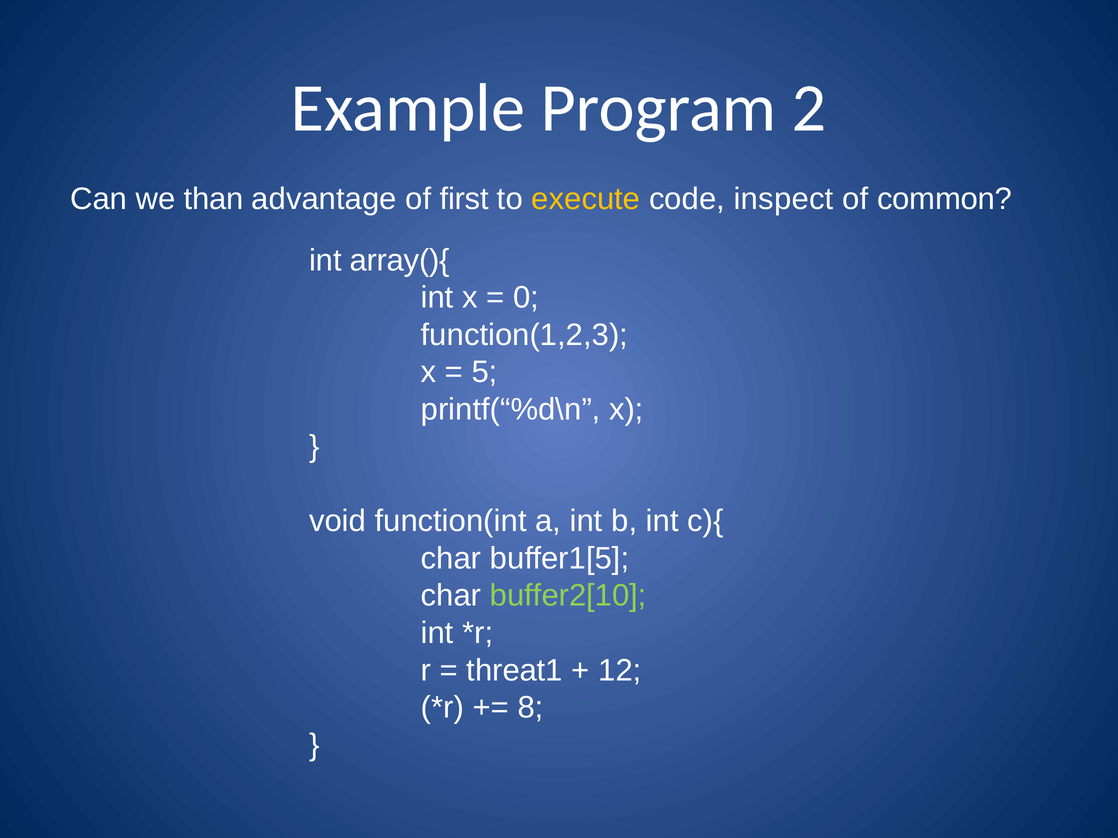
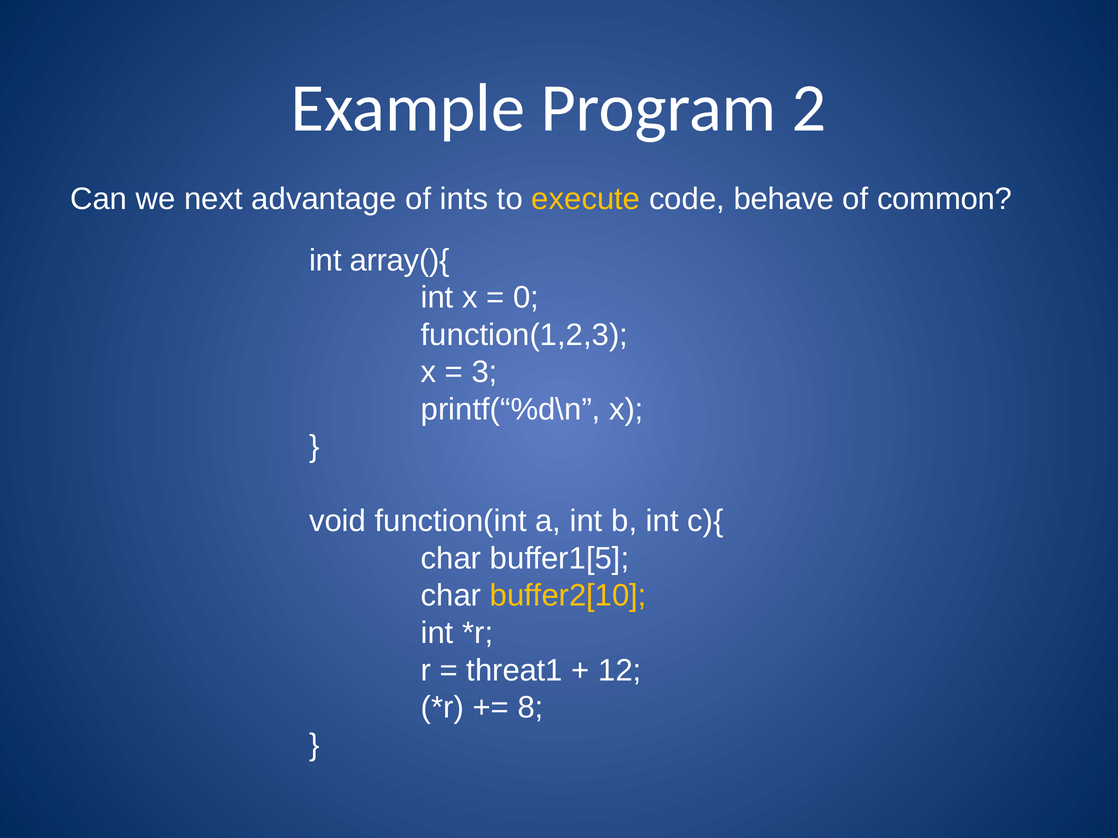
than: than -> next (214, 199)
first: first -> ints (464, 199)
inspect: inspect -> behave (784, 199)
5: 5 -> 3 (485, 372)
buffer2[10 colour: light green -> yellow (568, 596)
